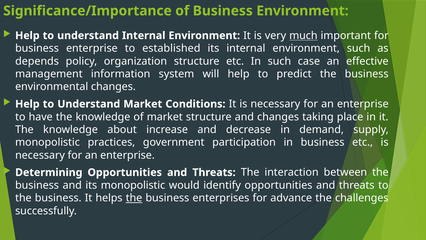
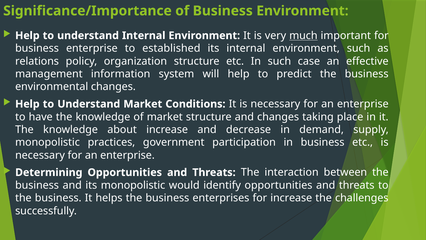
depends: depends -> relations (37, 61)
the underline: present -> none (134, 198)
for advance: advance -> increase (291, 198)
